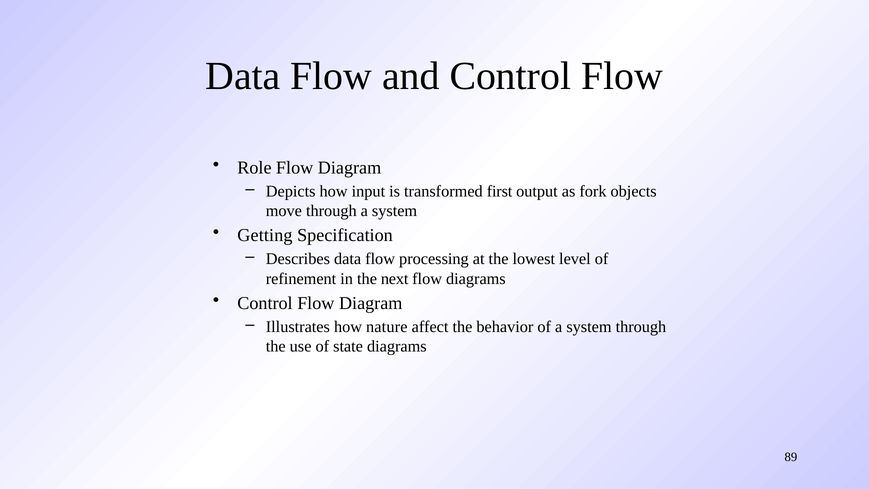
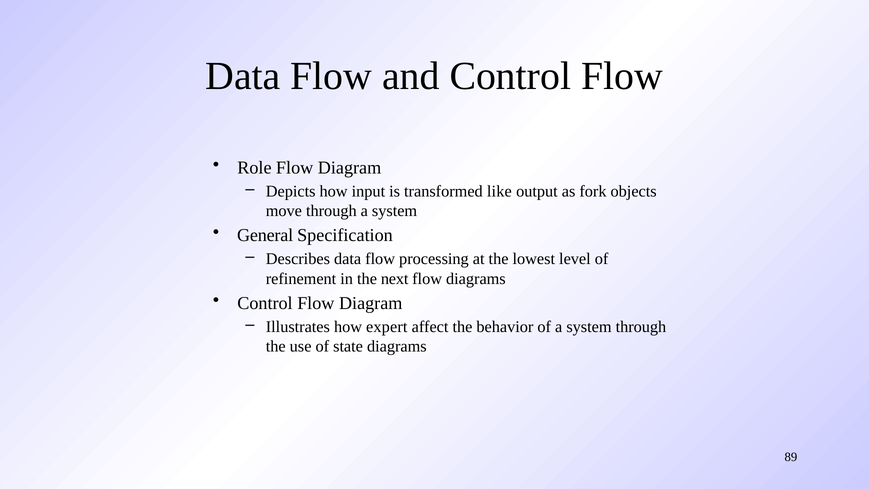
first: first -> like (499, 191)
Getting: Getting -> General (265, 235)
nature: nature -> expert (387, 327)
